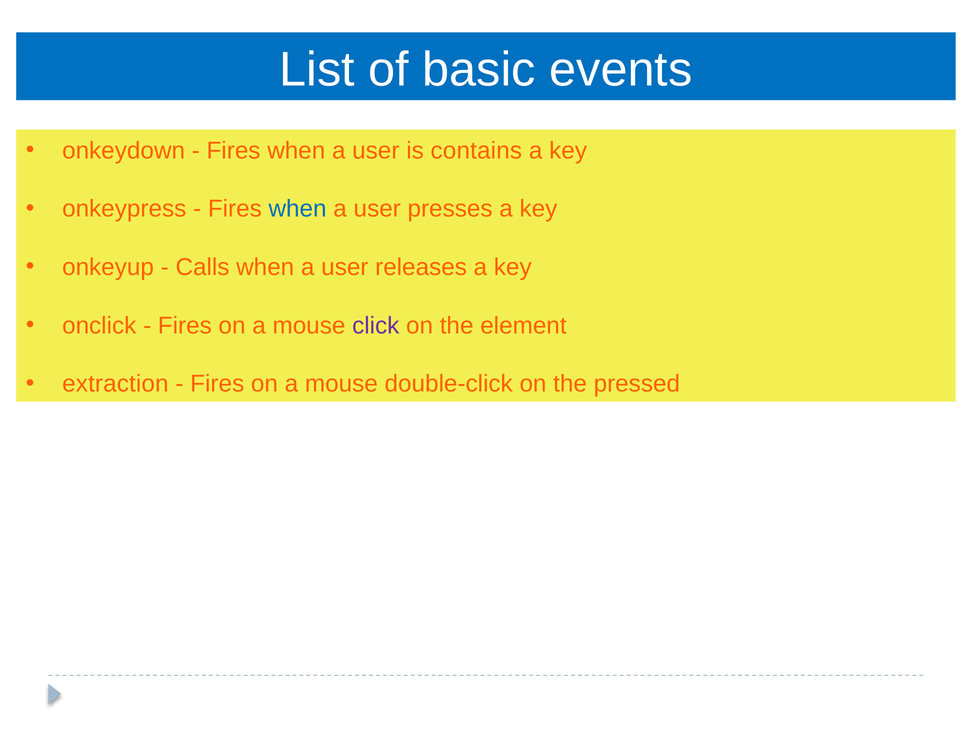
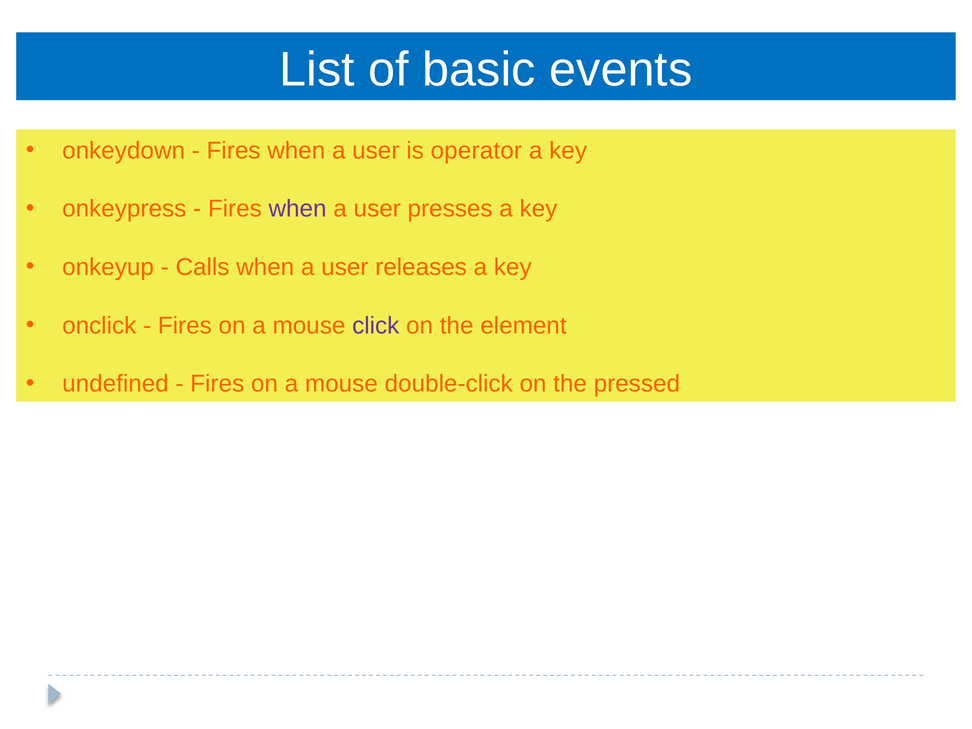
contains: contains -> operator (476, 151)
when colour: blue -> purple (298, 209)
extraction: extraction -> undefined (115, 384)
